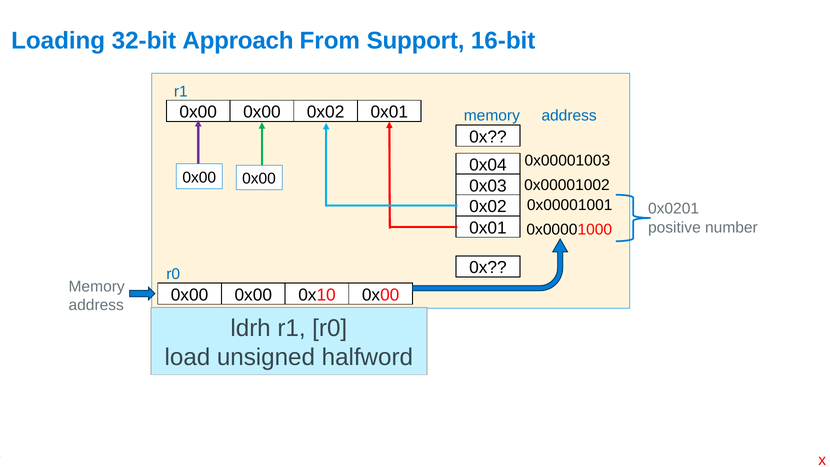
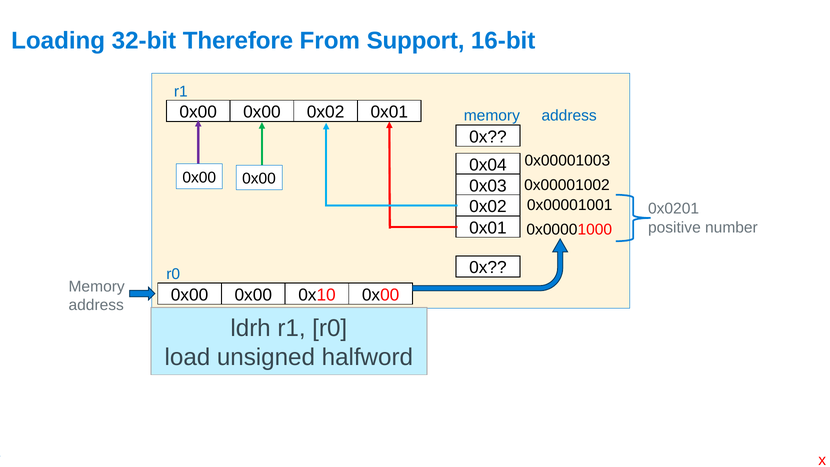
Approach: Approach -> Therefore (238, 41)
